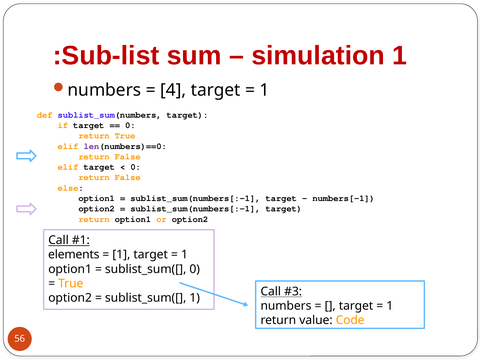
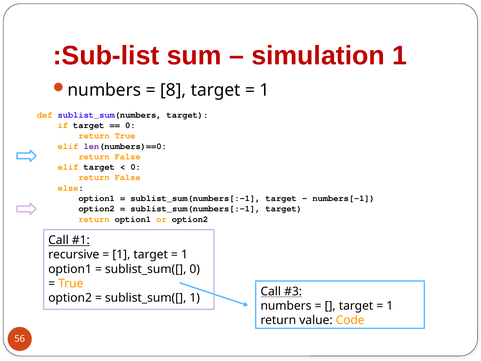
4: 4 -> 8 (173, 90)
elements: elements -> recursive (74, 254)
